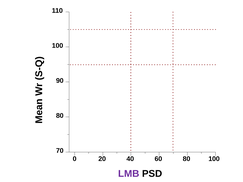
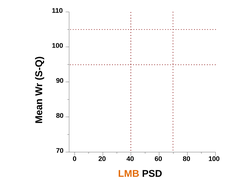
LMB colour: purple -> orange (129, 174)
